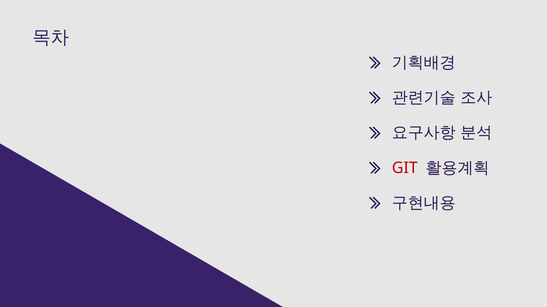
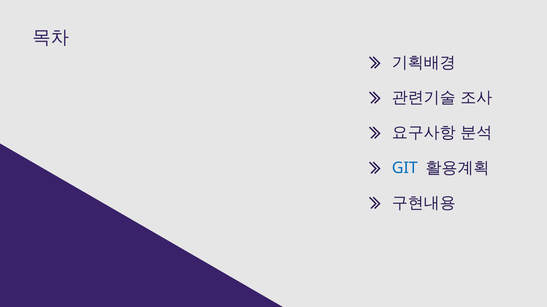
GIT colour: red -> blue (405, 168)
